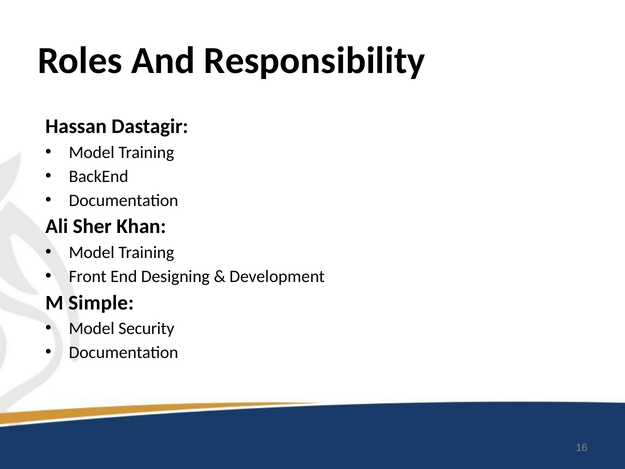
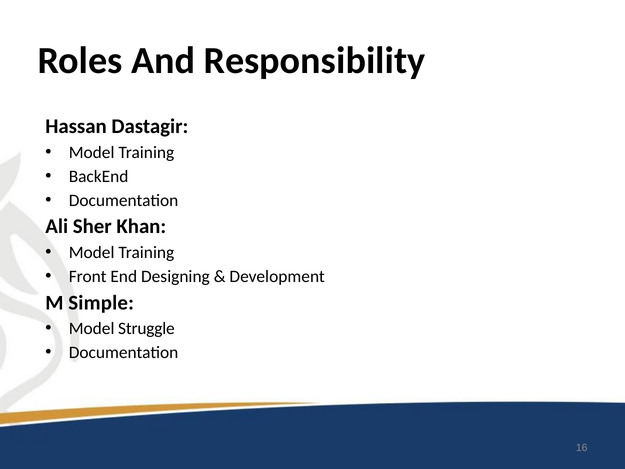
Security: Security -> Struggle (146, 328)
